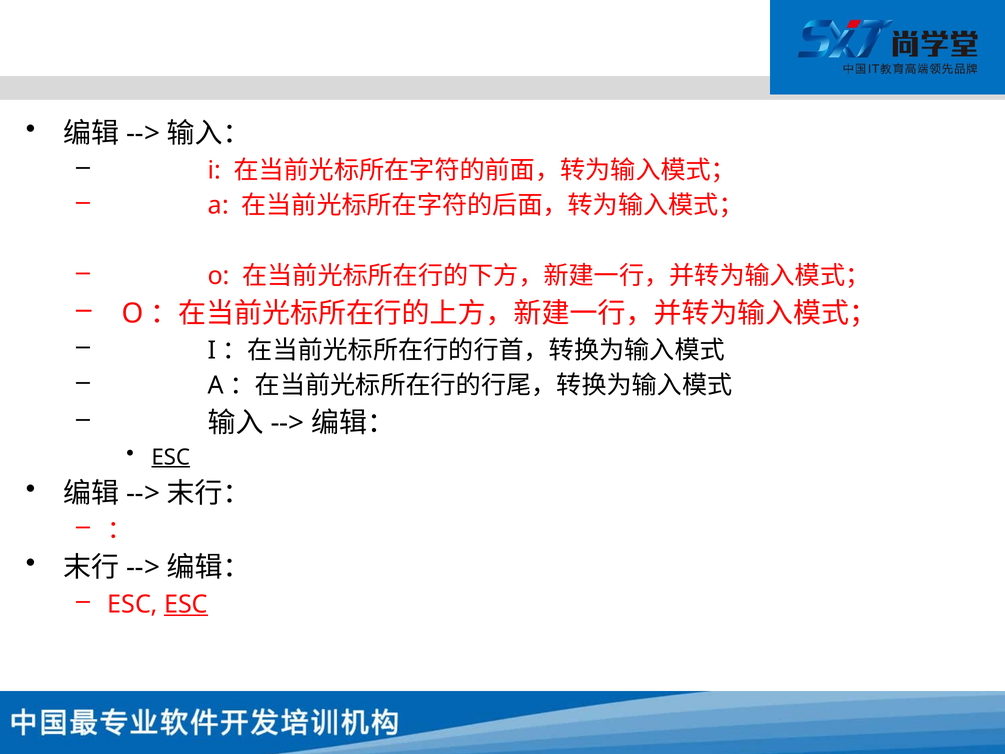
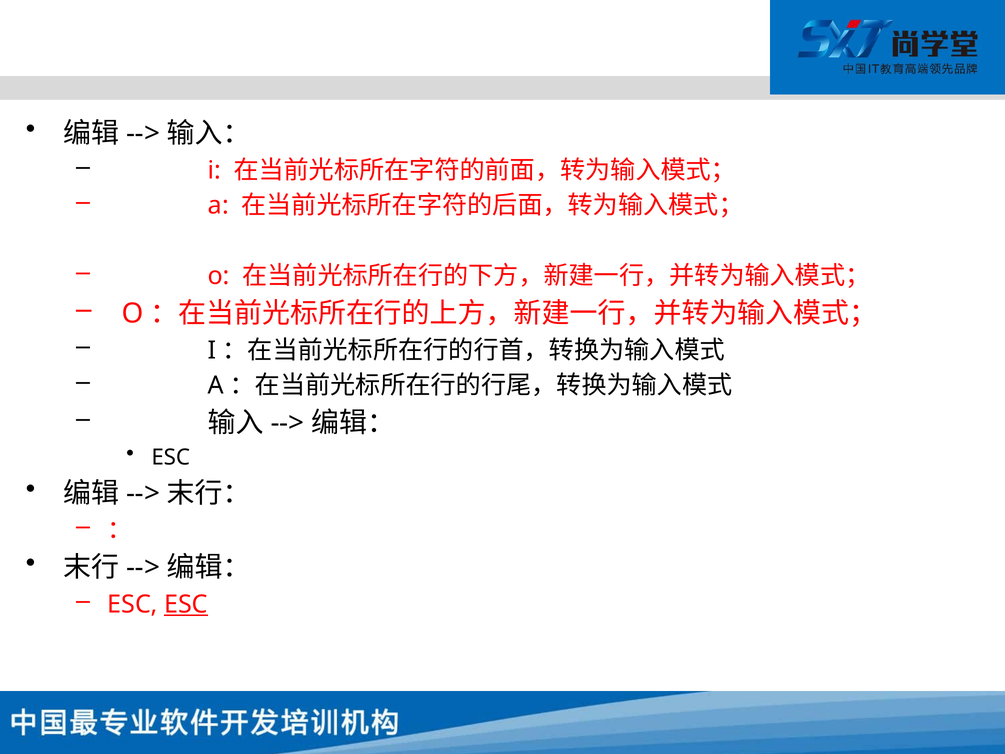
ESC underline: present -> none (171, 457)
